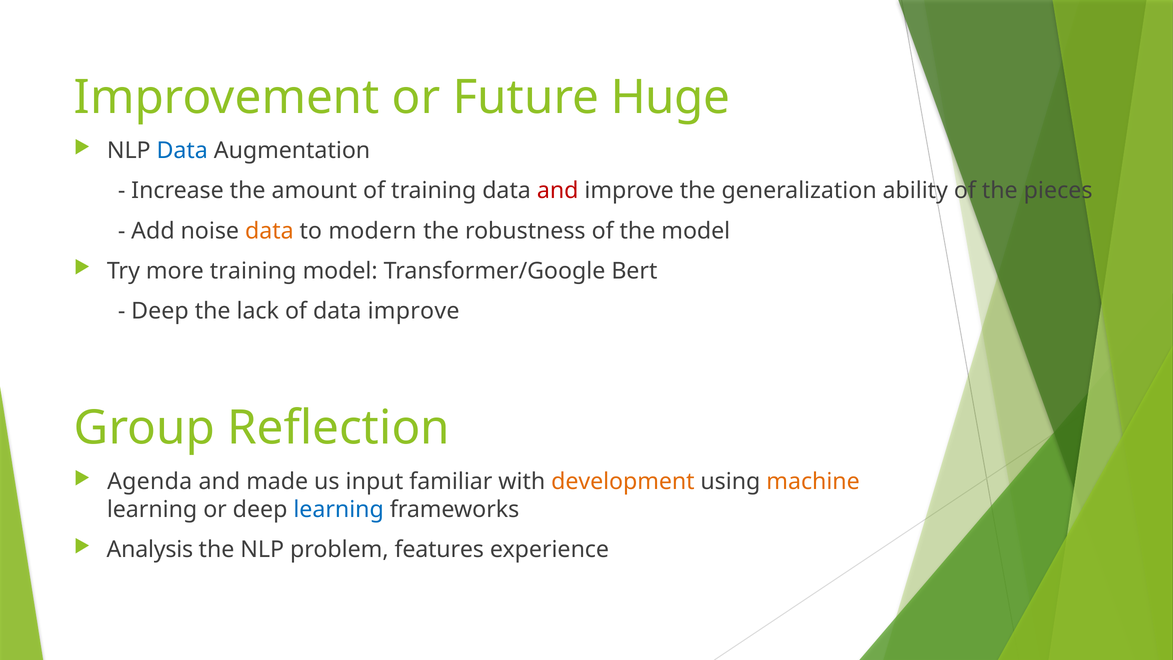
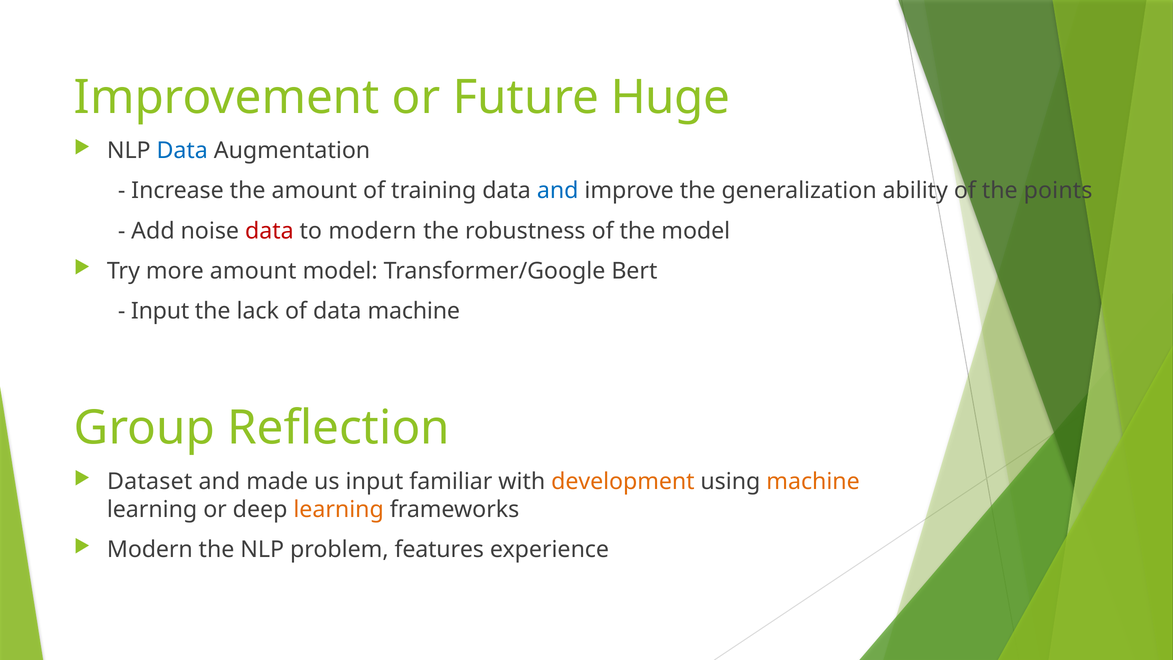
and colour: red -> blue (558, 191)
pieces: pieces -> points (1058, 191)
data colour: orange -> red (269, 231)
more training: training -> amount (253, 271)
Deep: Deep -> Input (160, 311)
data improve: improve -> machine (414, 311)
Agenda: Agenda -> Dataset (150, 482)
learning colour: blue -> orange (339, 510)
Analysis: Analysis -> Modern (150, 550)
